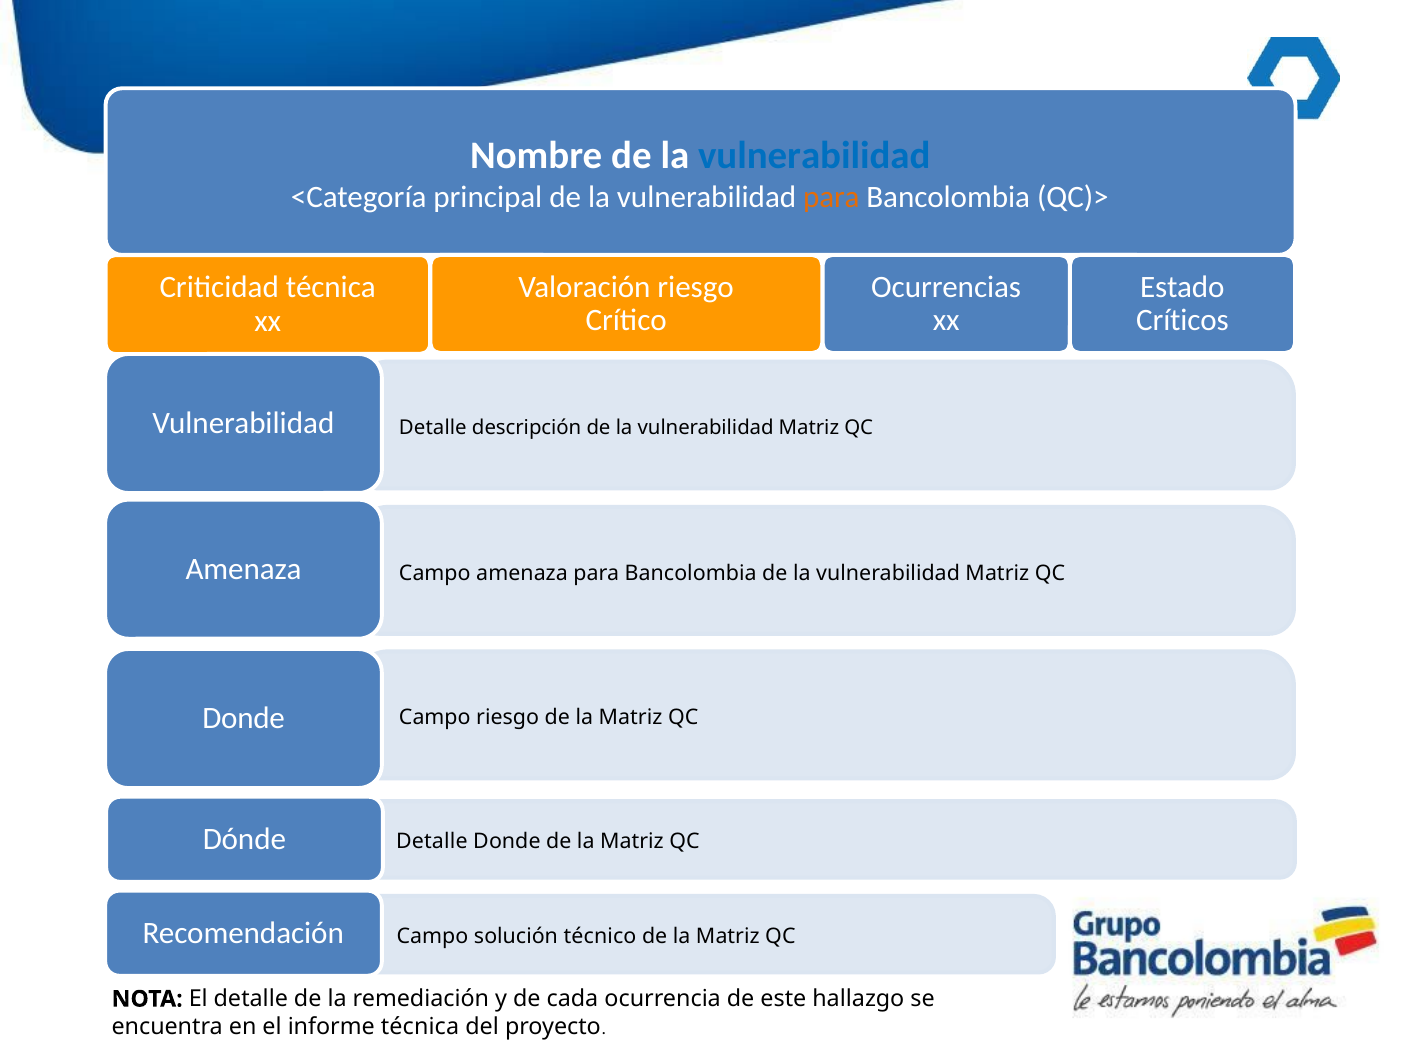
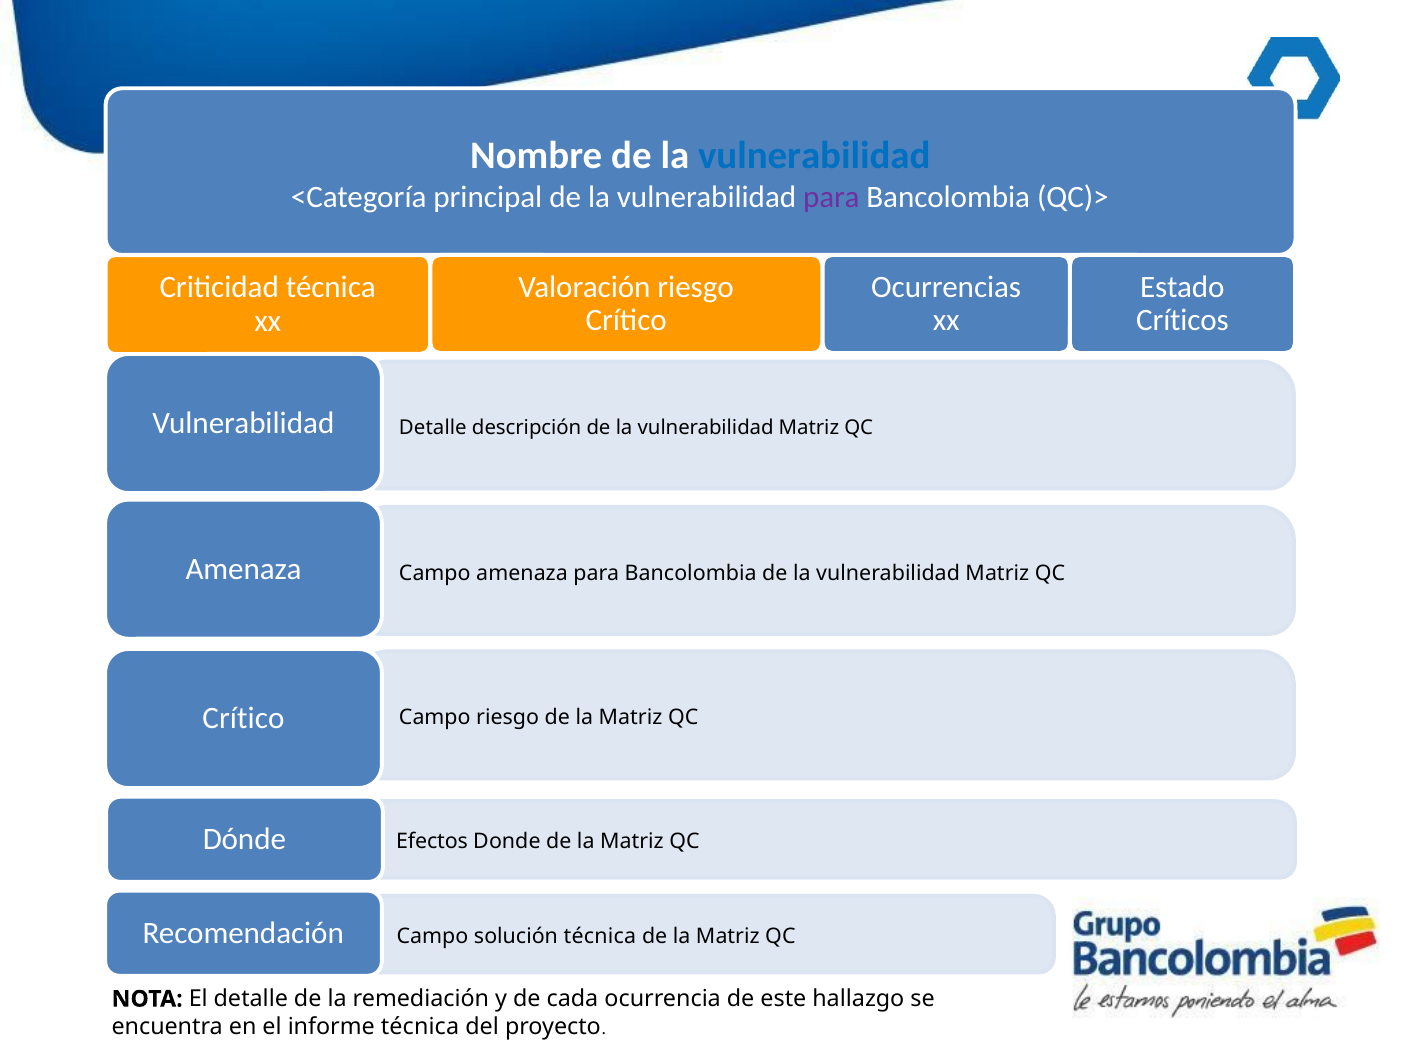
para colour: orange -> purple (831, 197)
Donde: Donde -> Crítico (243, 718)
Detalle: Detalle -> Efectos (432, 841)
solución técnico: técnico -> técnica (600, 936)
